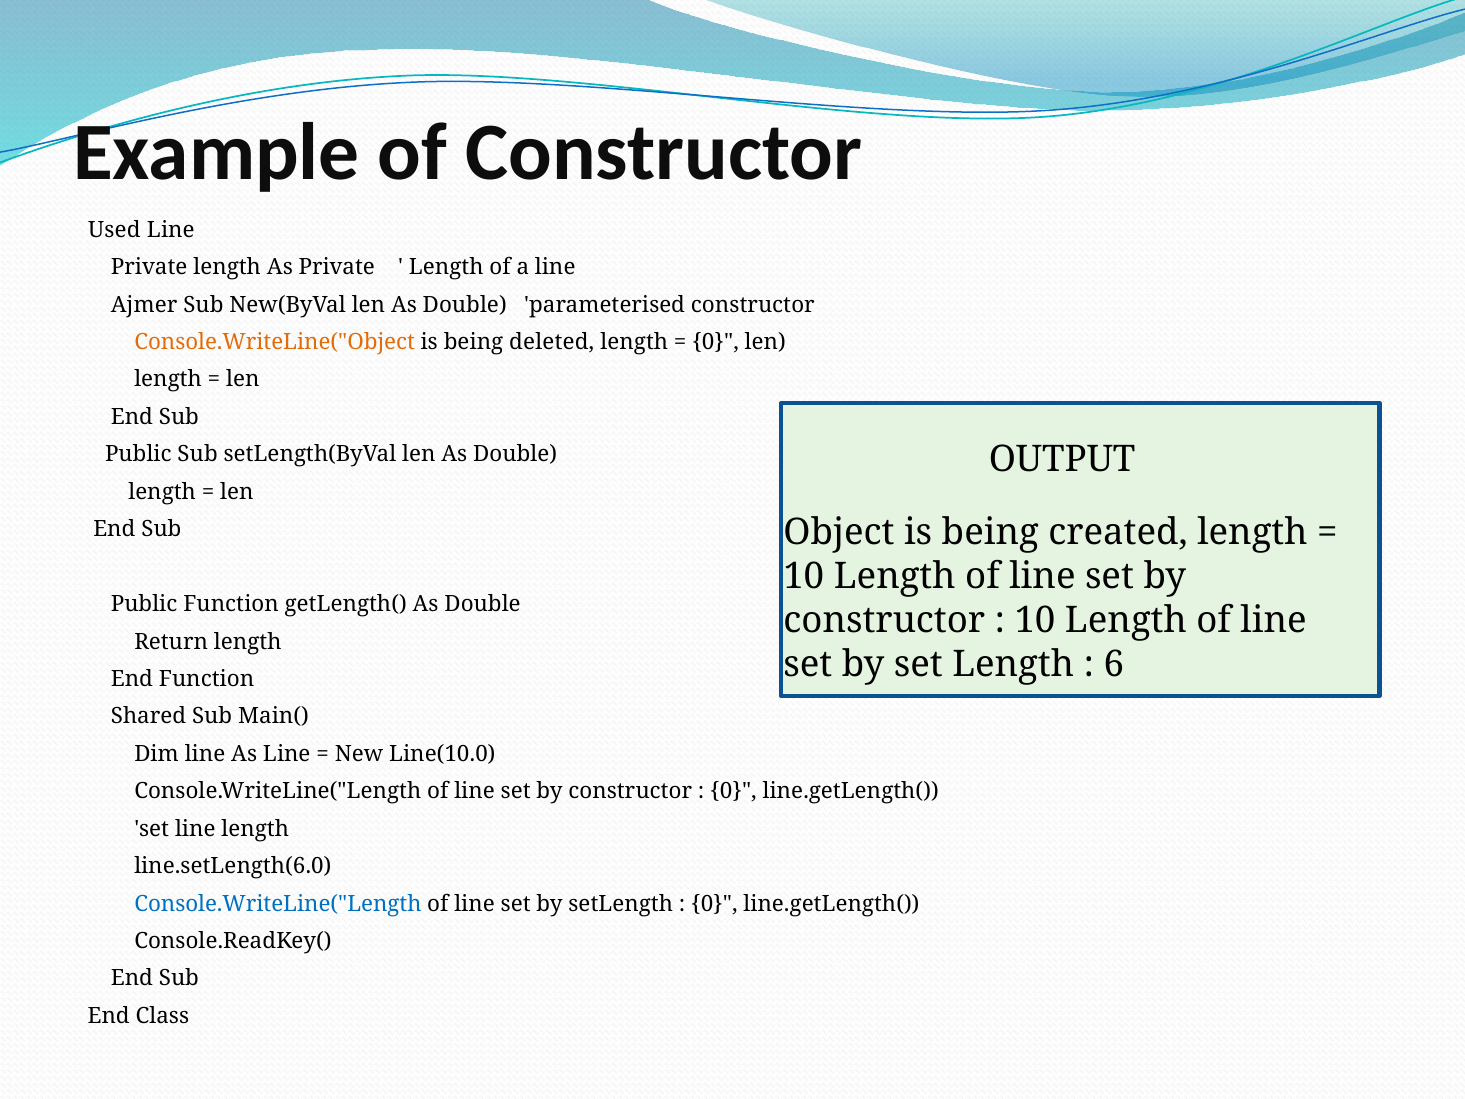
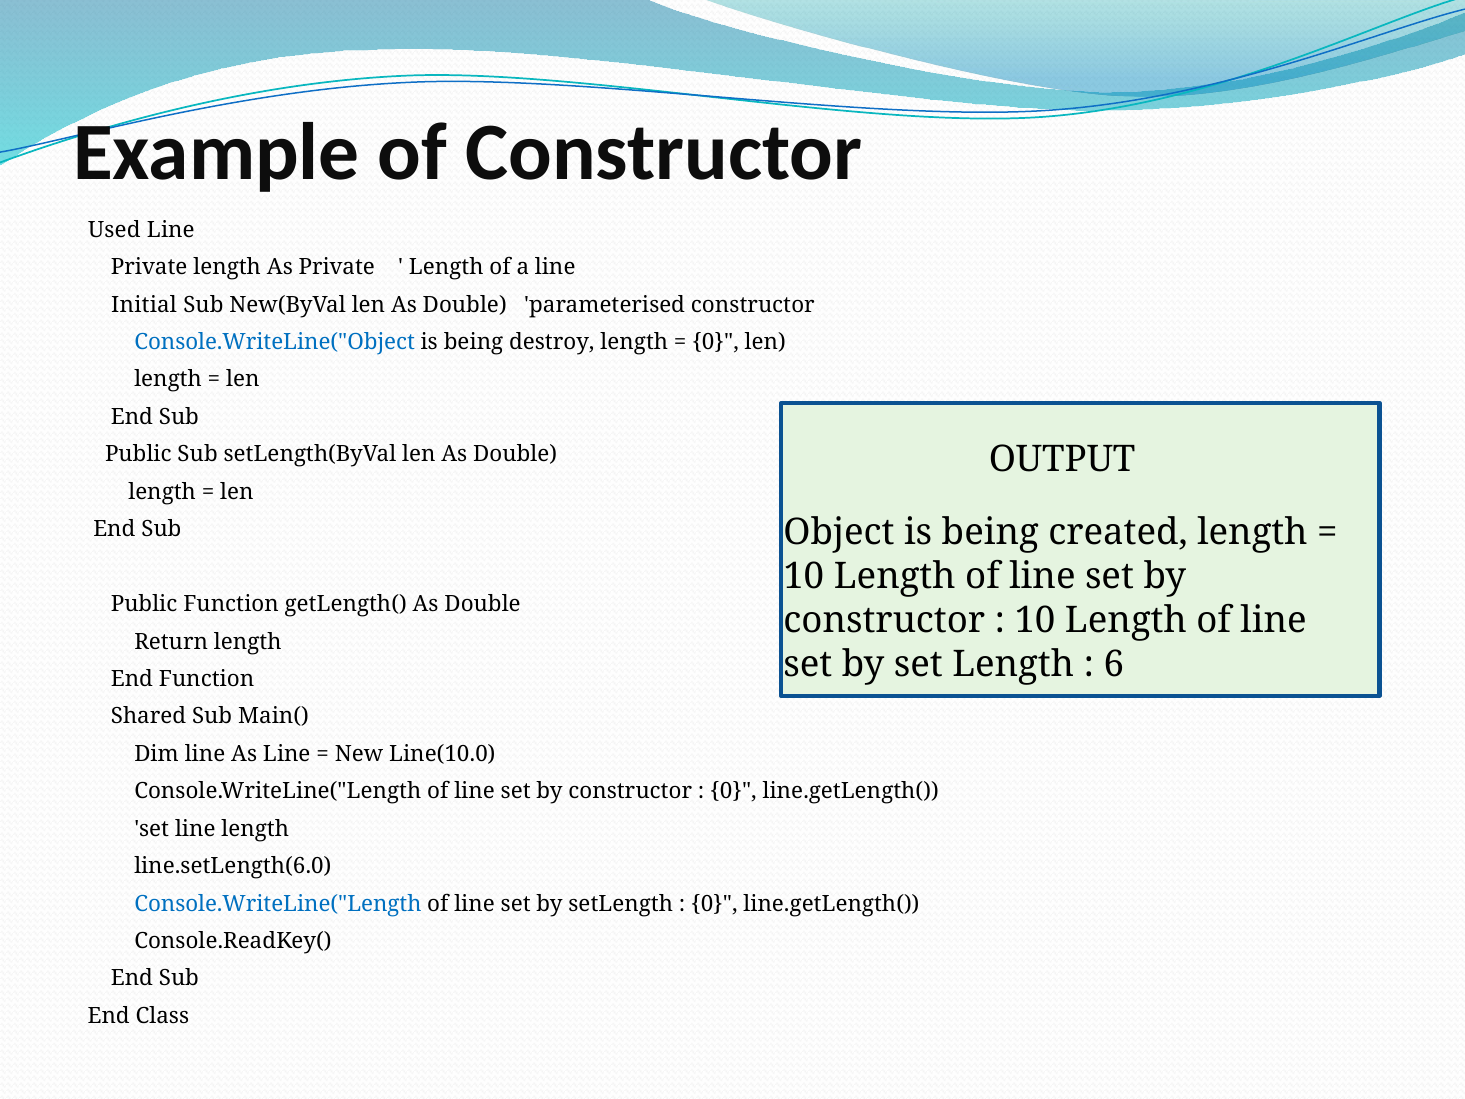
Ajmer: Ajmer -> Initial (144, 305)
Console.WriteLine("Object colour: orange -> blue (275, 342)
deleted: deleted -> destroy (552, 342)
